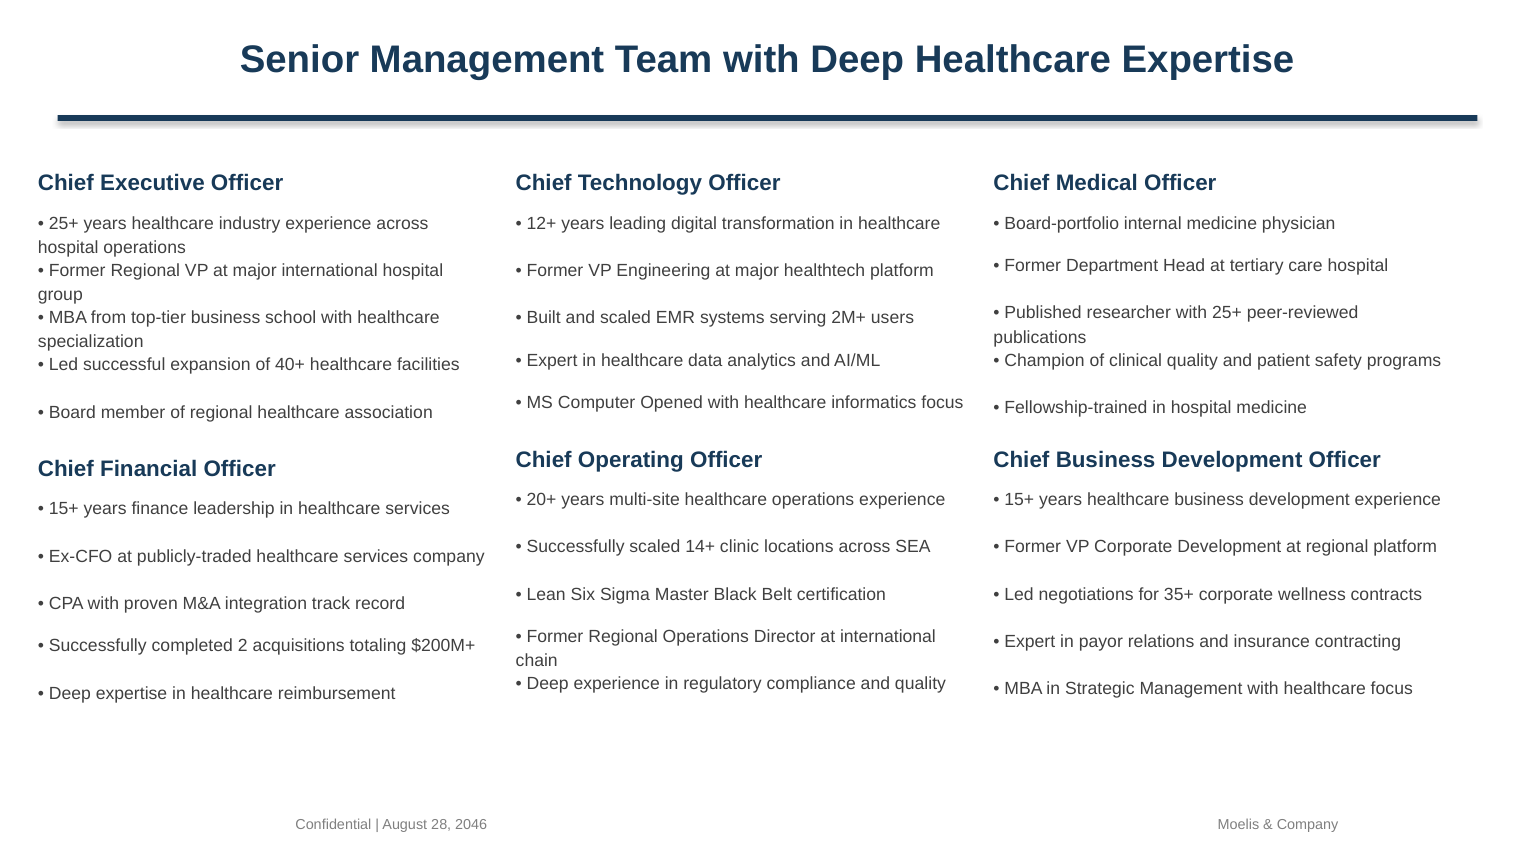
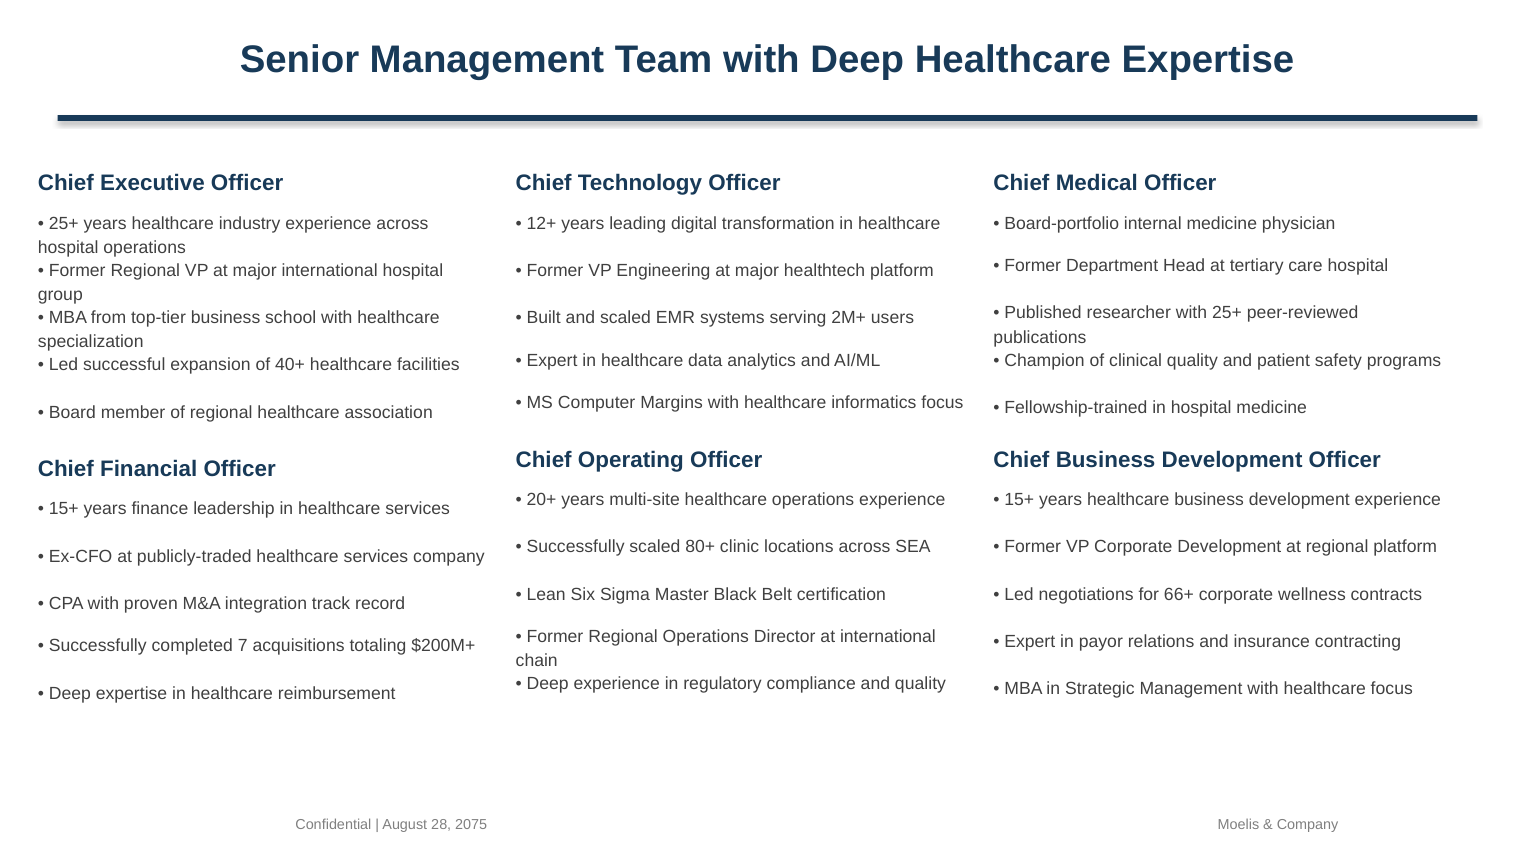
Opened: Opened -> Margins (672, 403)
14+: 14+ -> 80+ (700, 547)
35+: 35+ -> 66+ (1179, 594)
2: 2 -> 7 (243, 646)
2046: 2046 -> 2075 (471, 824)
